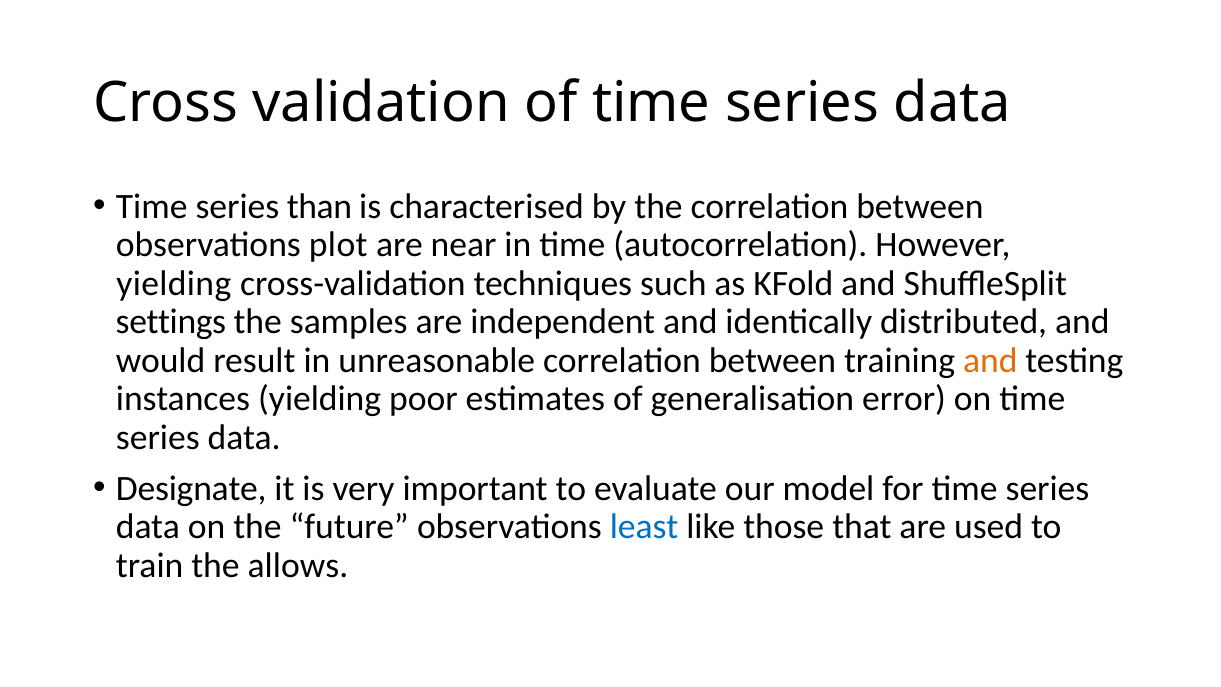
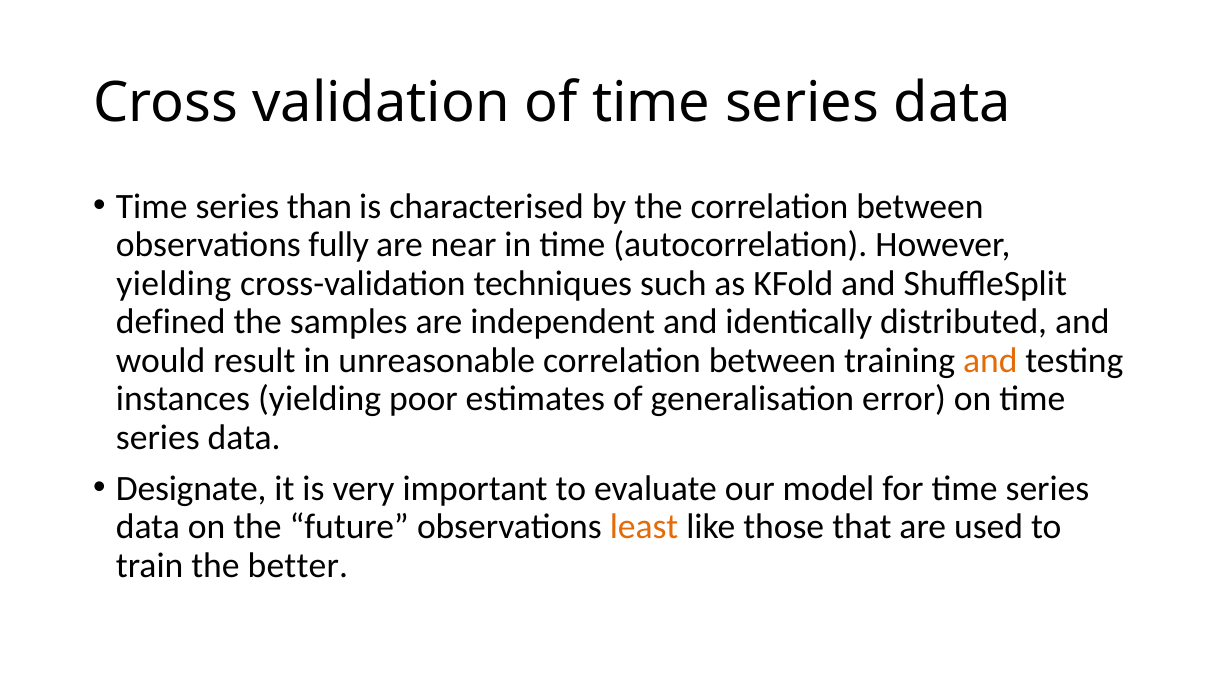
plot: plot -> fully (339, 245)
settings: settings -> defined (171, 322)
least colour: blue -> orange (644, 527)
allows: allows -> better (298, 565)
